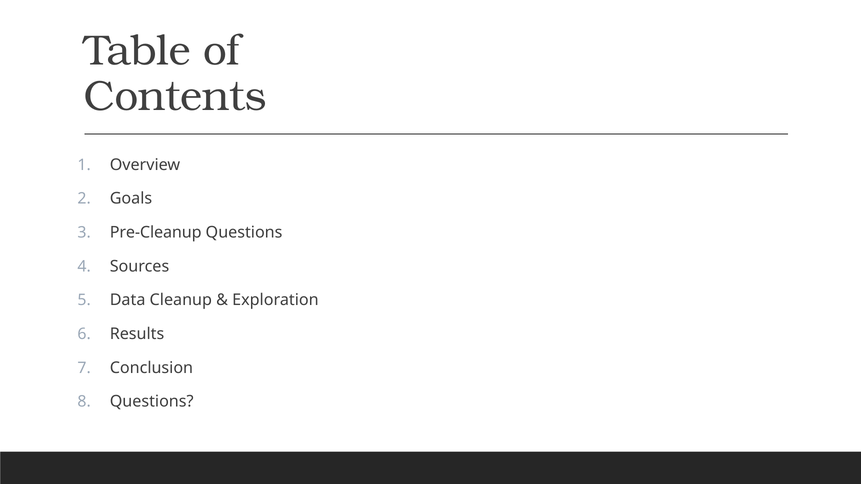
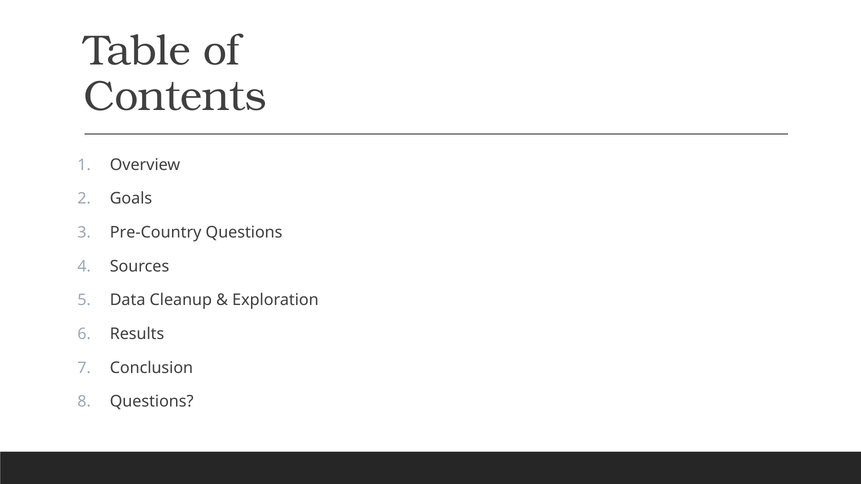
Pre-Cleanup: Pre-Cleanup -> Pre-Country (156, 233)
